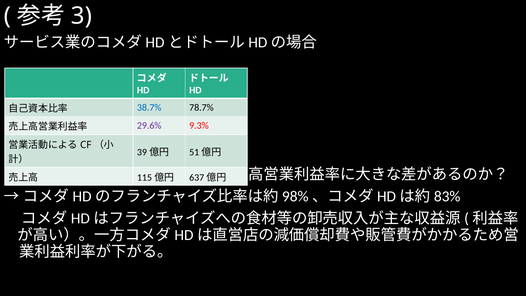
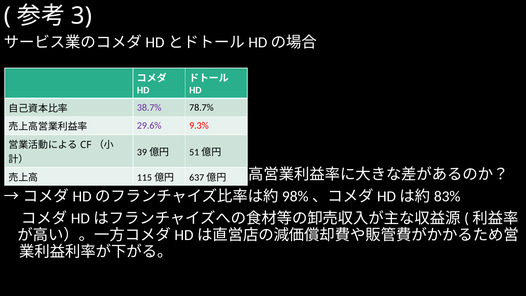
38.7% colour: blue -> purple (149, 107)
